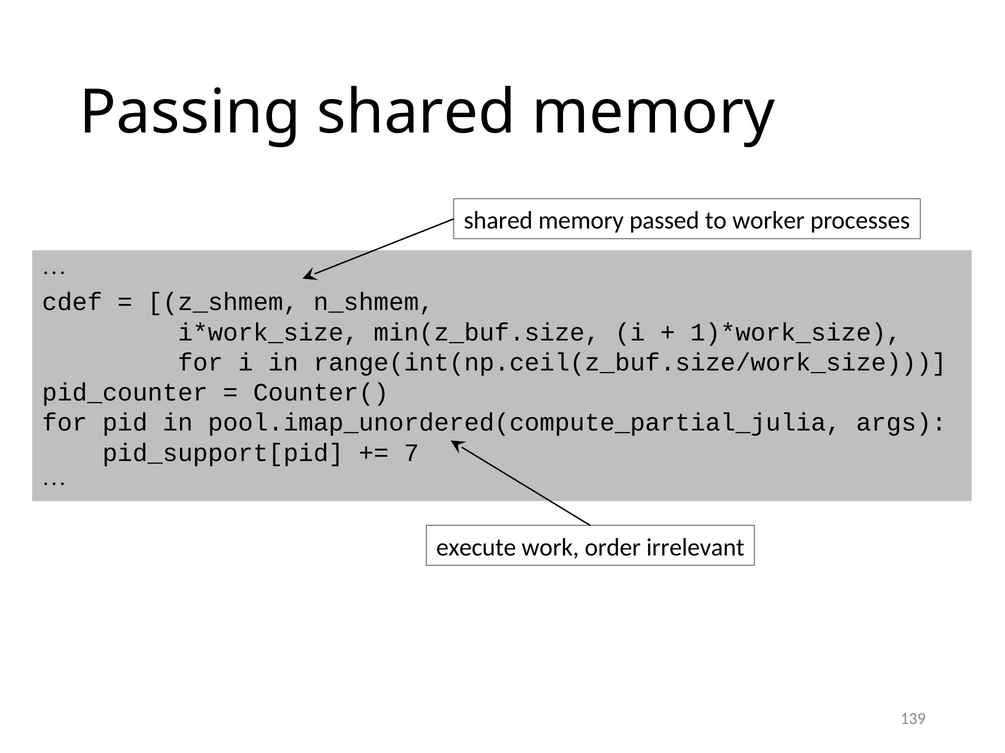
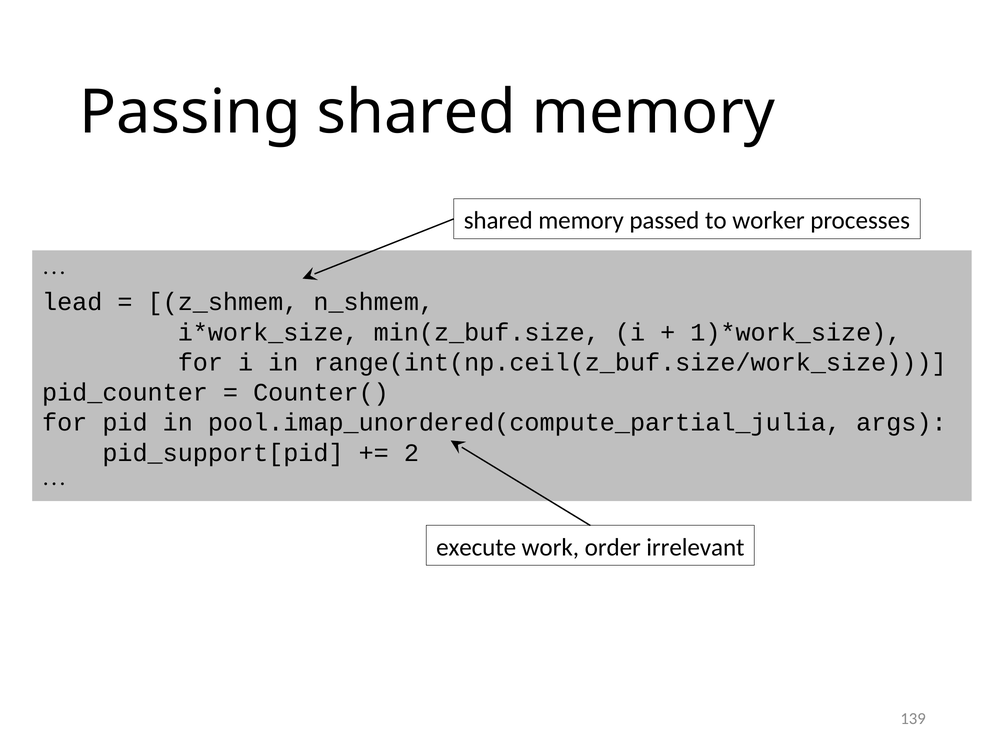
cdef: cdef -> lead (72, 302)
7: 7 -> 2 (411, 453)
